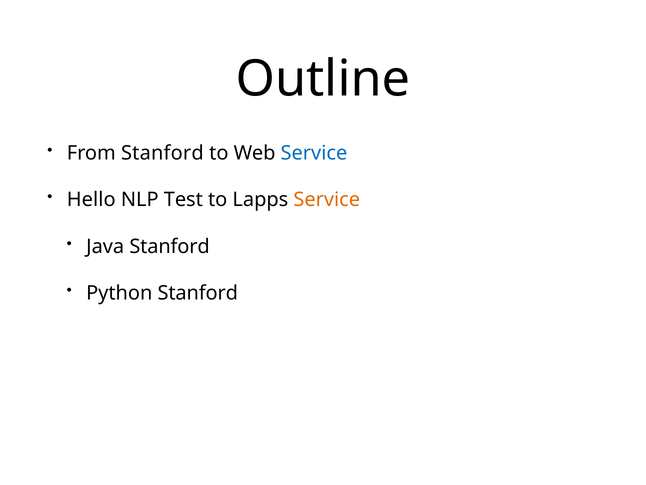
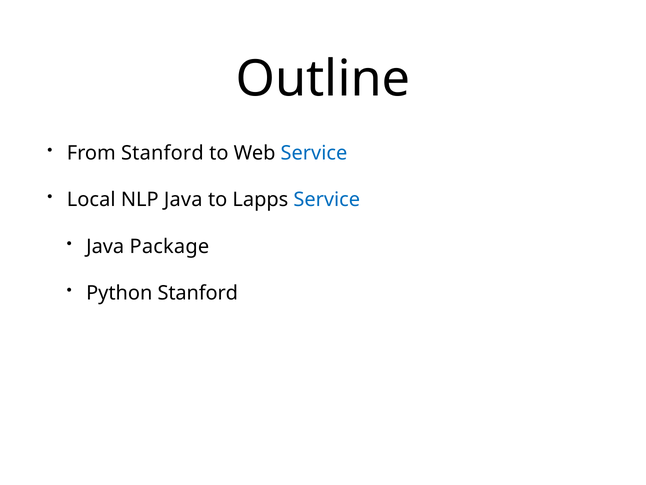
Hello: Hello -> Local (91, 200)
NLP Test: Test -> Java (183, 200)
Service colour: orange -> blue (327, 200)
Java Stanford: Stanford -> Package (169, 246)
